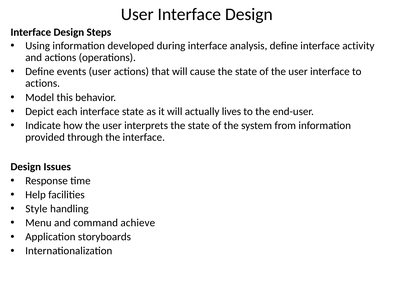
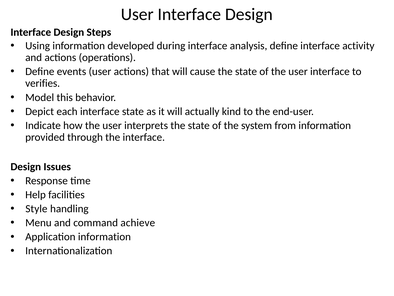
actions: actions -> verifies (43, 83)
lives: lives -> kind (231, 111)
Application storyboards: storyboards -> information (104, 236)
